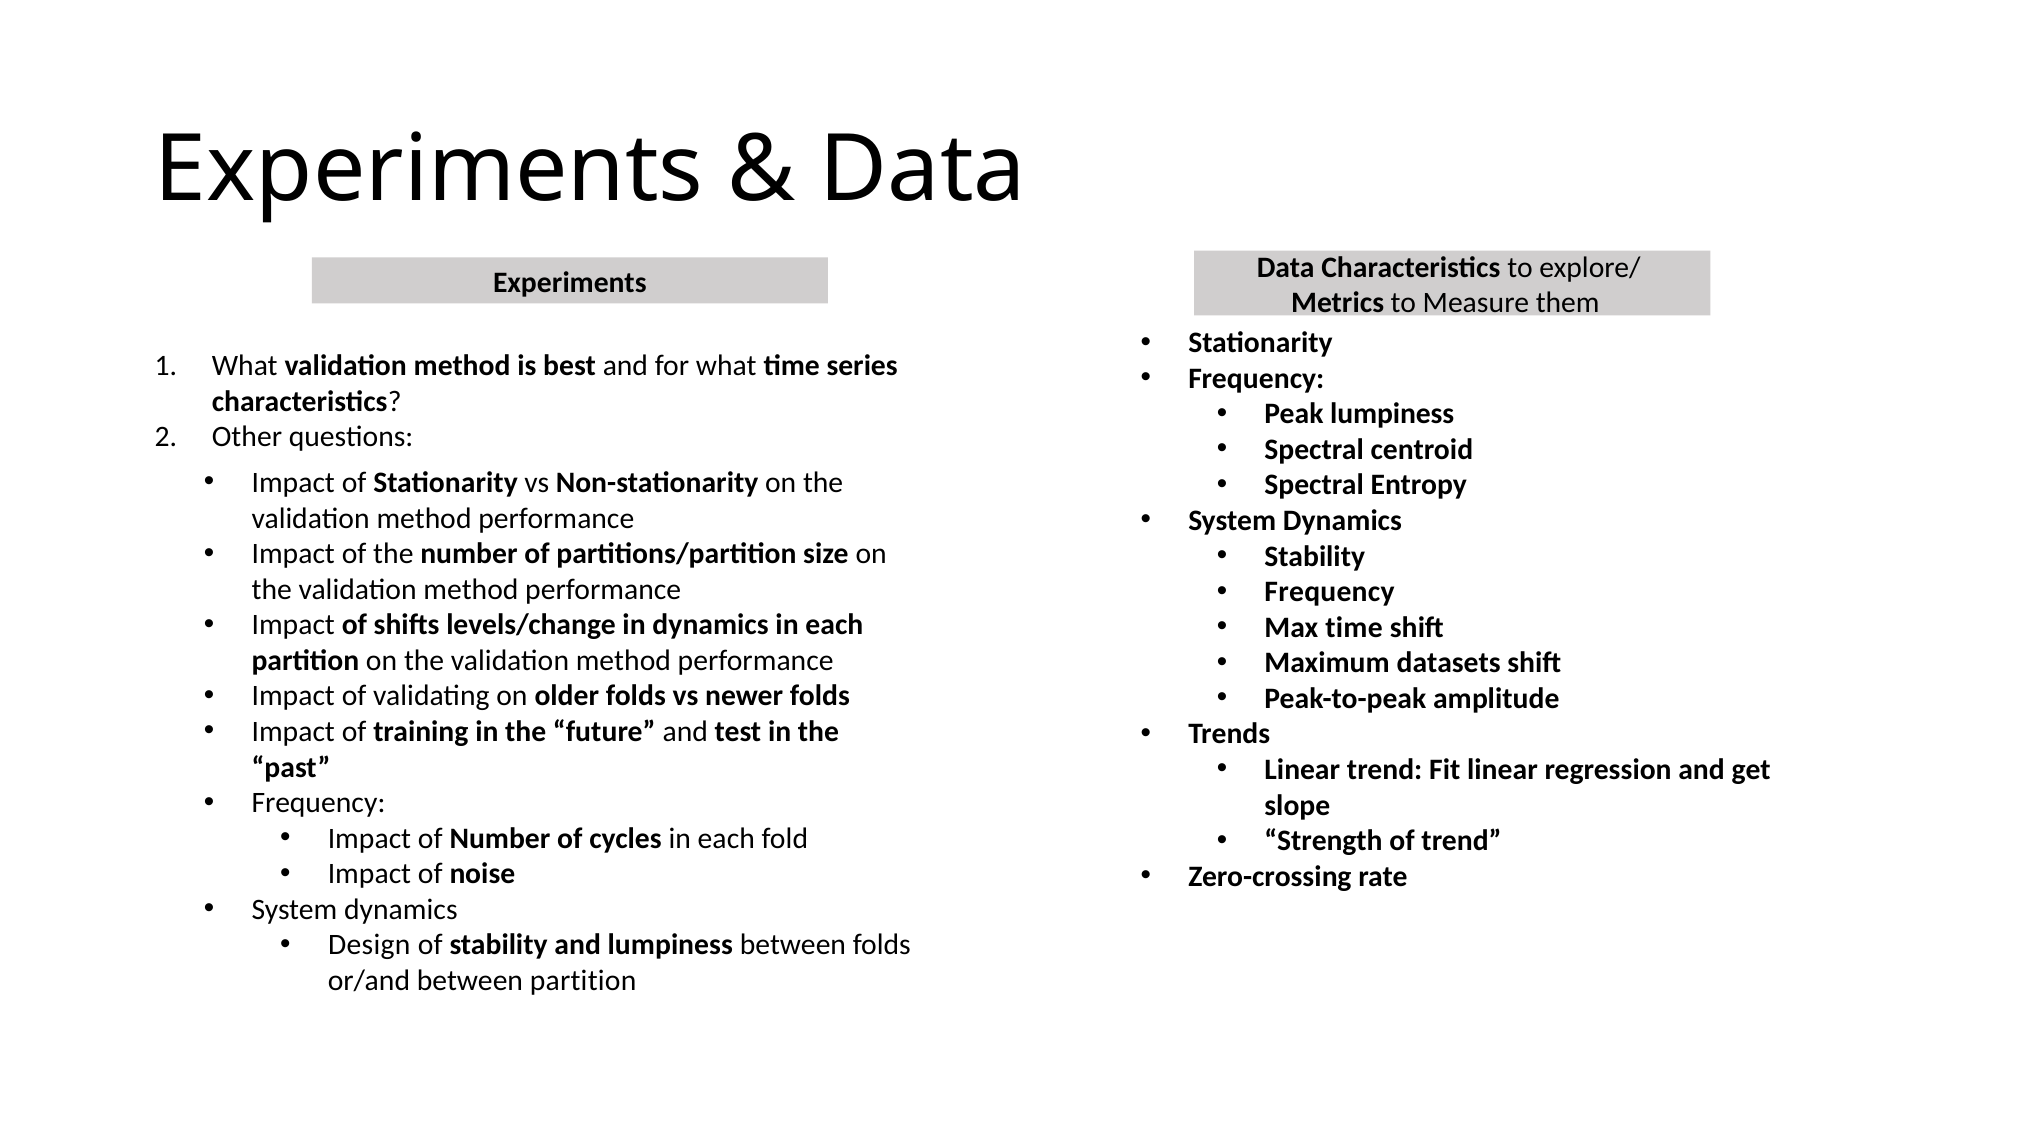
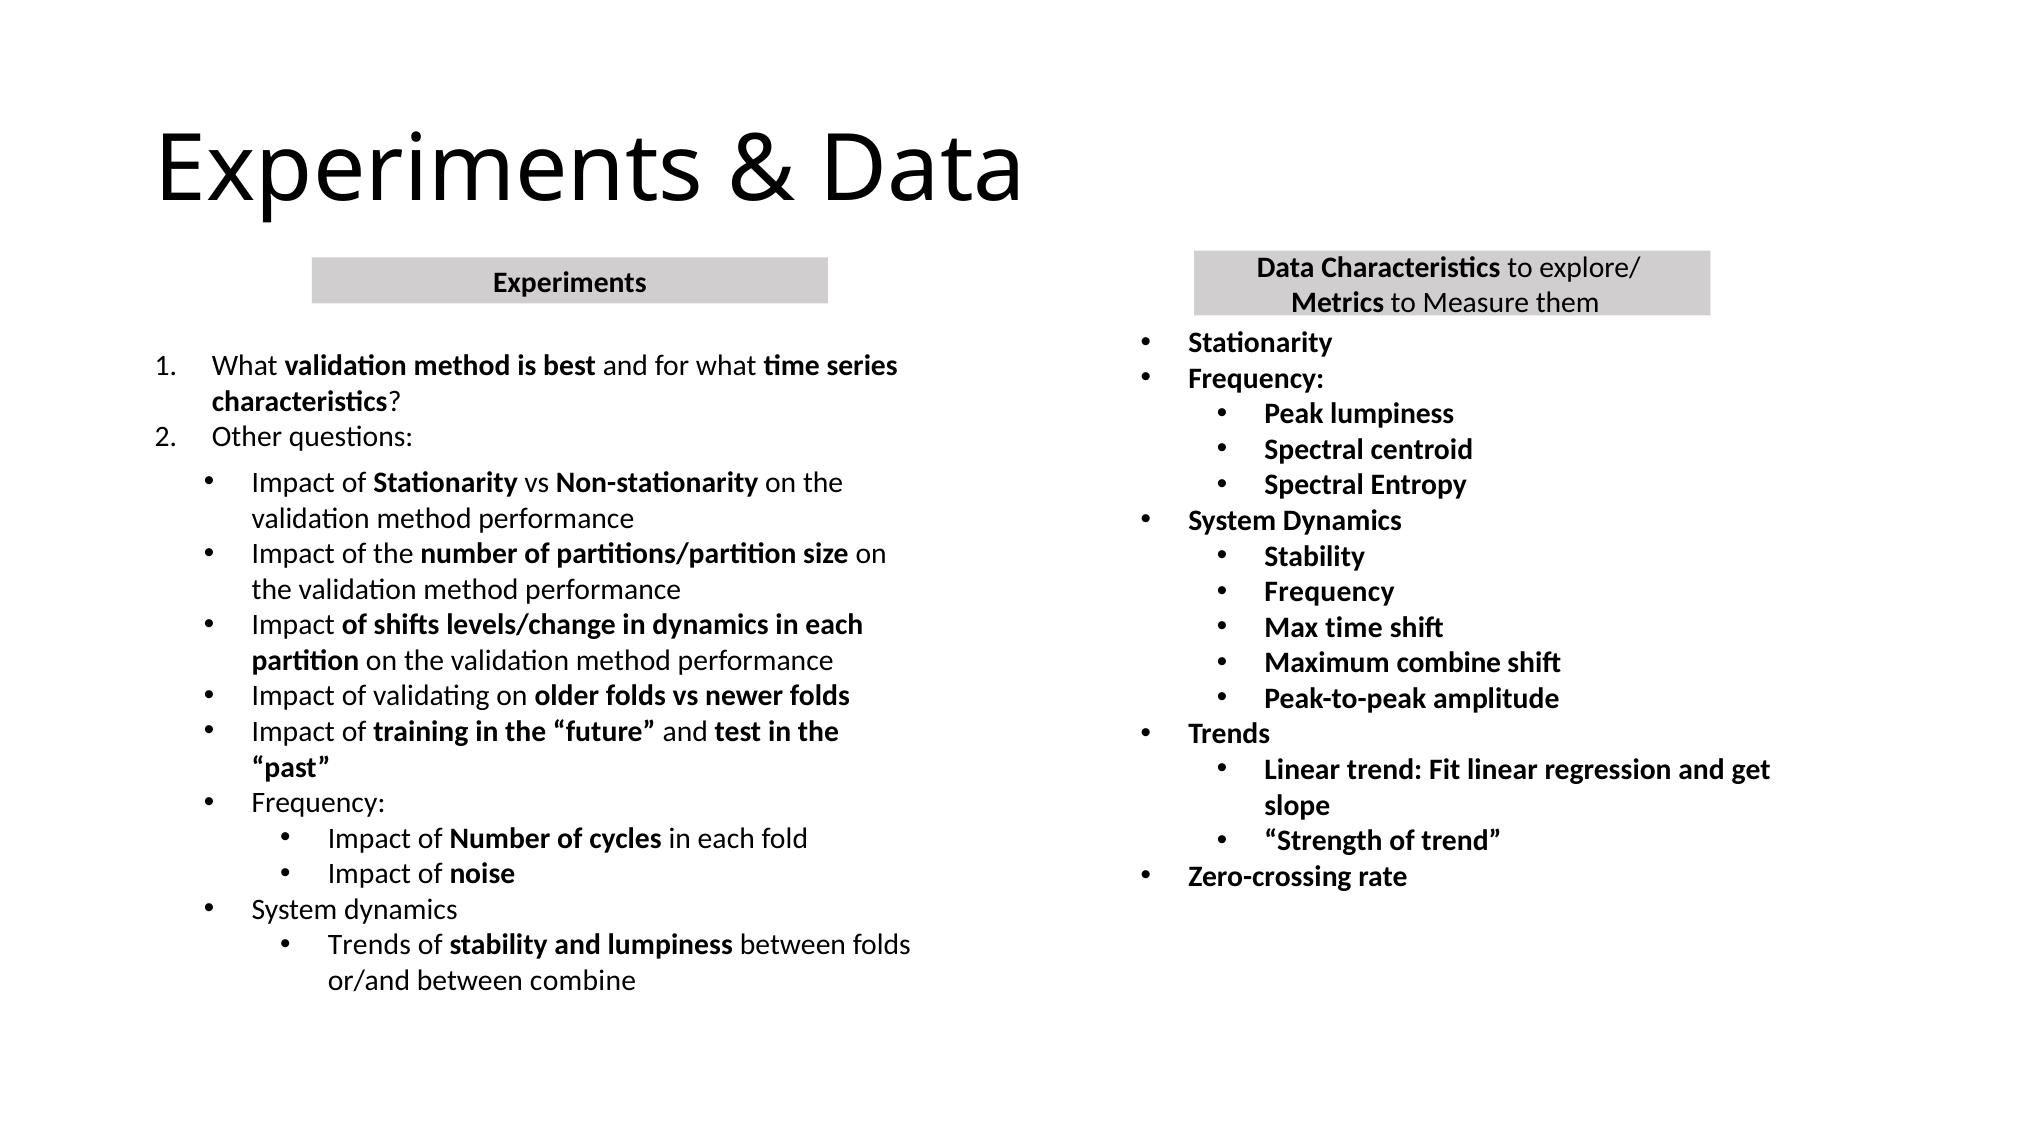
Maximum datasets: datasets -> combine (1449, 663)
Design: Design -> Trends (369, 945)
between partition: partition -> combine (583, 981)
